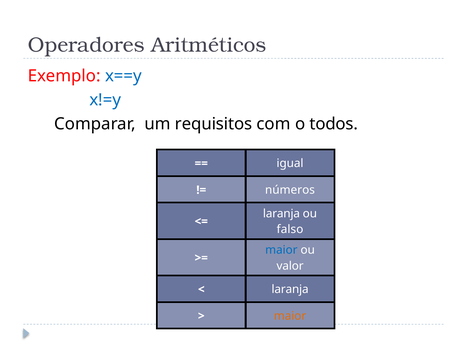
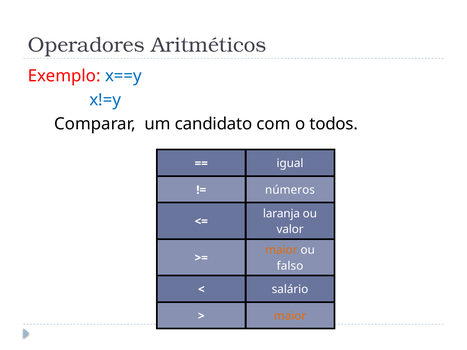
requisitos: requisitos -> candidato (214, 124)
falso: falso -> valor (290, 230)
maior colour: blue -> orange (281, 250)
valor: valor -> falso (290, 266)
laranja: laranja -> salário (290, 290)
